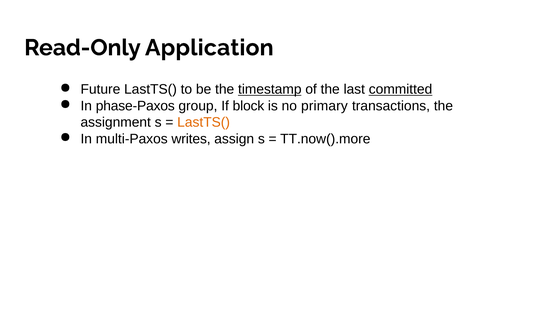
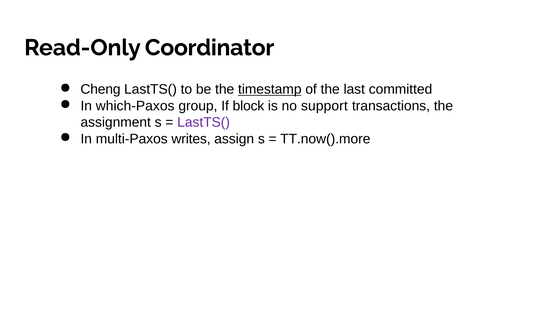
Application: Application -> Coordinator (210, 48)
Future: Future -> Cheng (101, 89)
committed underline: present -> none (401, 89)
phase-Paxos: phase-Paxos -> which-Paxos (135, 106)
primary: primary -> support (324, 106)
LastTS( colour: orange -> purple (204, 122)
